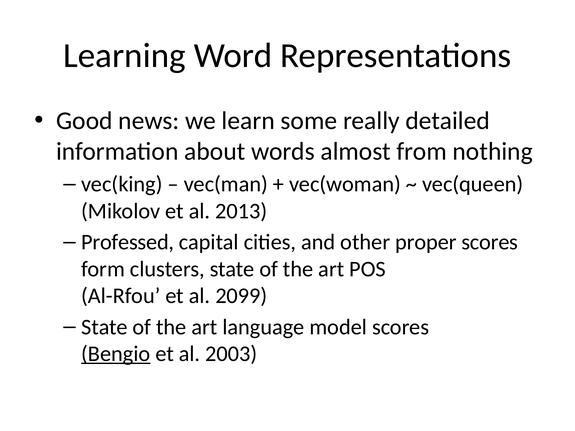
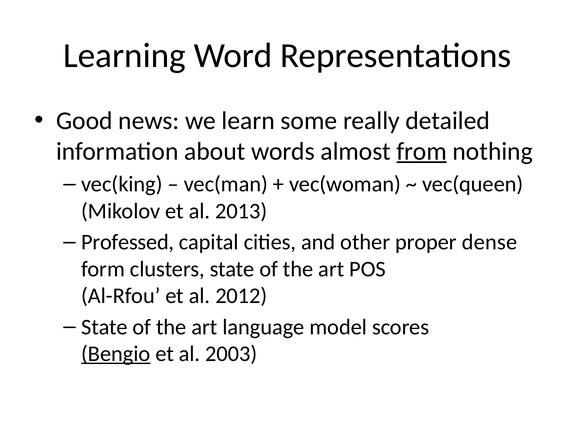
from underline: none -> present (422, 151)
proper scores: scores -> dense (490, 242)
2099: 2099 -> 2012 (241, 296)
